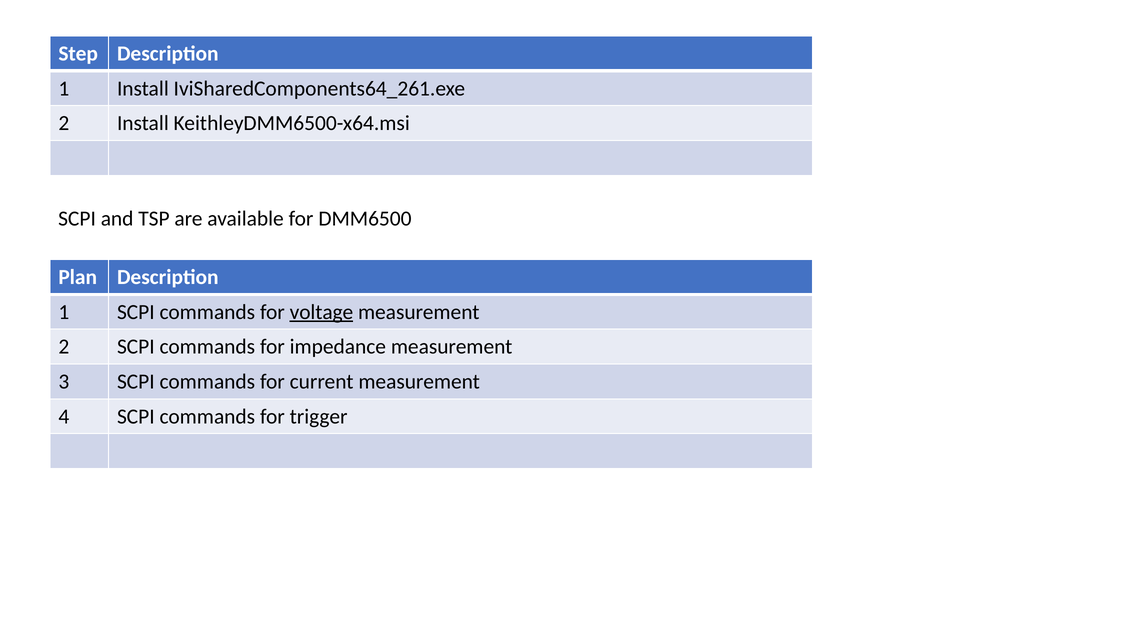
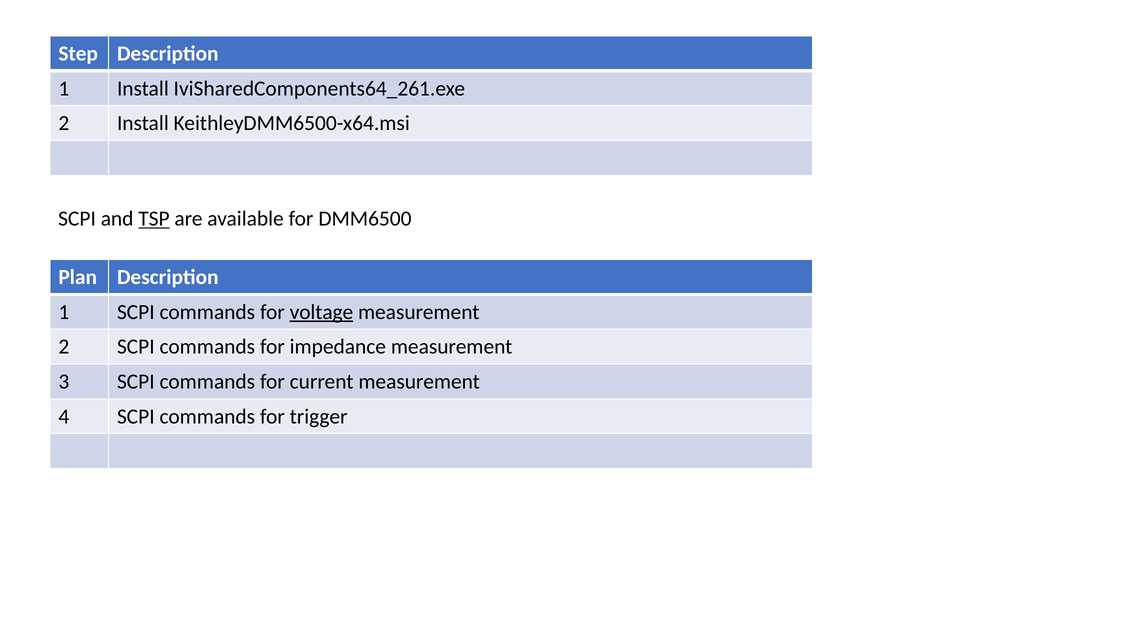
TSP underline: none -> present (154, 218)
